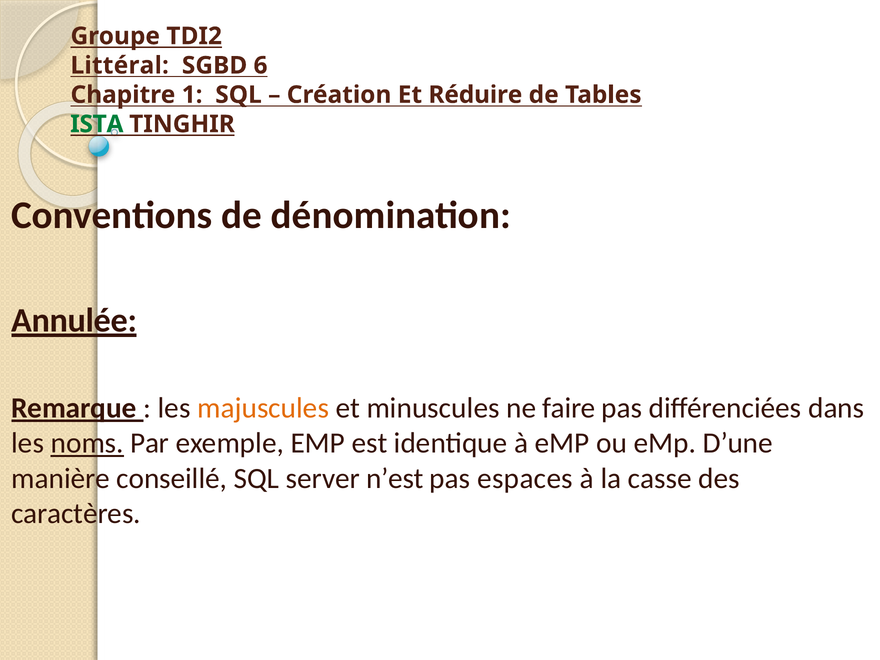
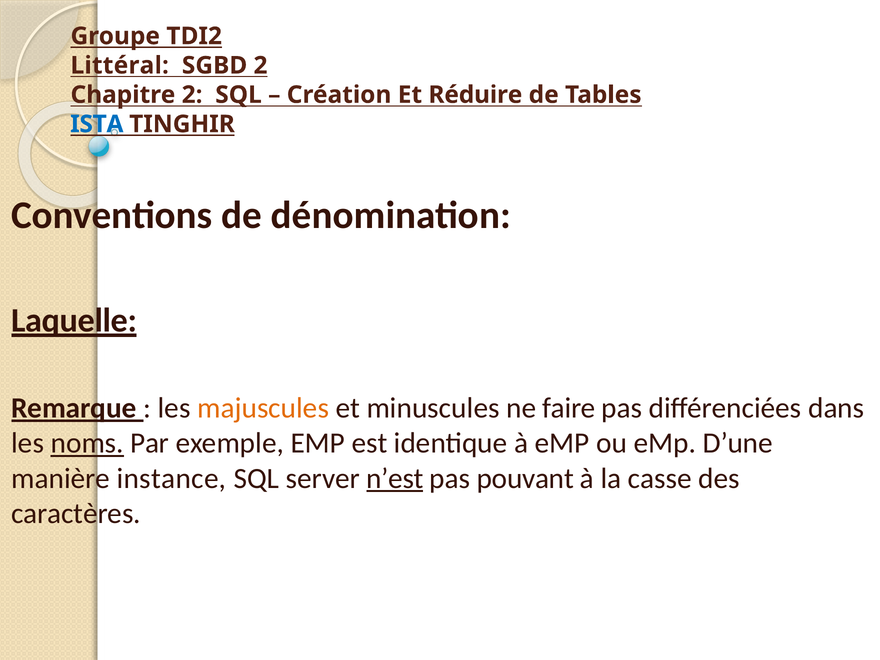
SGBD 6: 6 -> 2 (261, 65)
Chapitre 1: 1 -> 2 (192, 95)
ISTA colour: green -> blue (97, 124)
Annulée: Annulée -> Laquelle (74, 320)
conseillé: conseillé -> instance (172, 478)
n’est underline: none -> present (395, 478)
espaces: espaces -> pouvant (525, 478)
